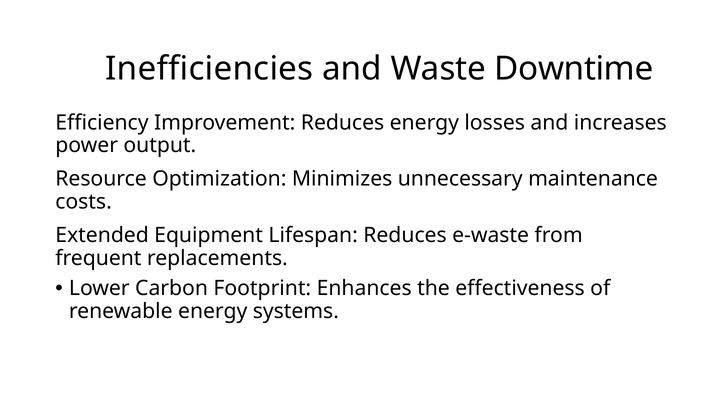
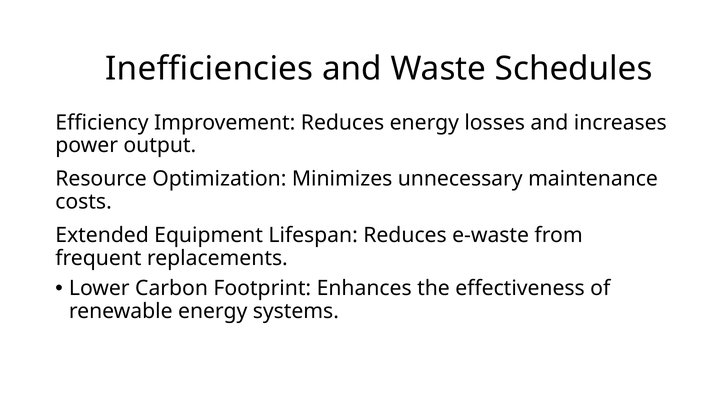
Downtime: Downtime -> Schedules (574, 69)
